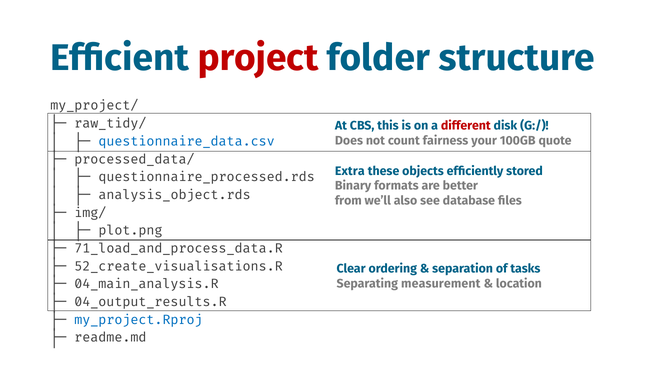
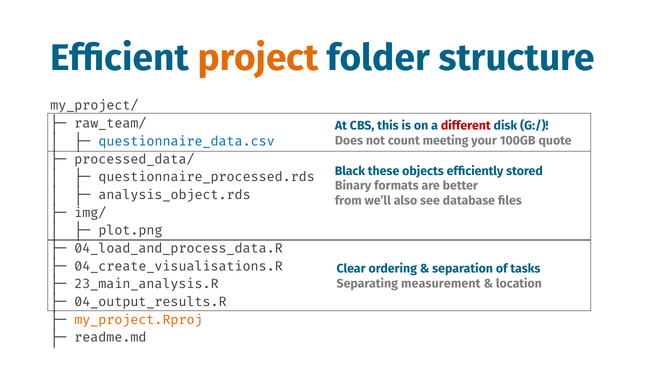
project colour: red -> orange (258, 58)
raw_tidy/: raw_tidy/ -> raw_team/ (110, 124)
fairness: fairness -> meeting (446, 141)
Extra: Extra -> Black (350, 171)
71_load_and_process_data.R: 71_load_and_process_data.R -> 04_load_and_process_data.R (179, 249)
52_create_visualisations.R: 52_create_visualisations.R -> 04_create_visualisations.R (179, 266)
04_main_analysis.R: 04_main_analysis.R -> 23_main_analysis.R (146, 284)
my_project.Rproj colour: blue -> orange (138, 320)
